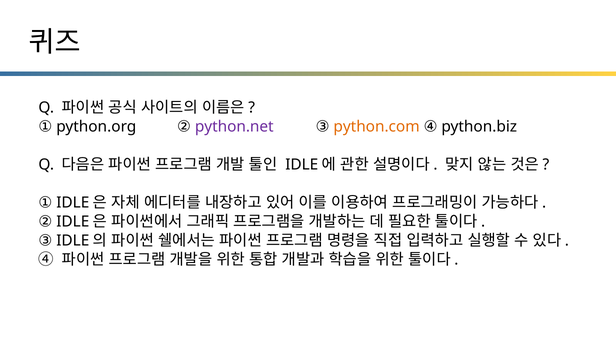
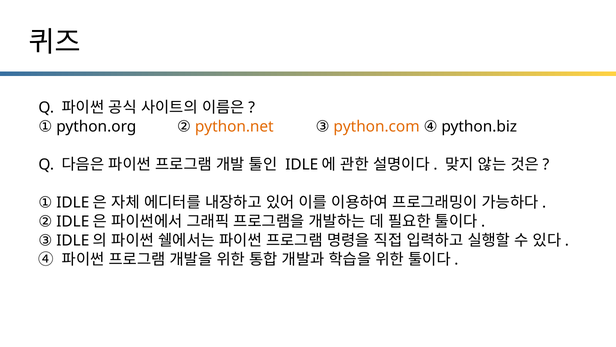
python.net colour: purple -> orange (234, 127)
